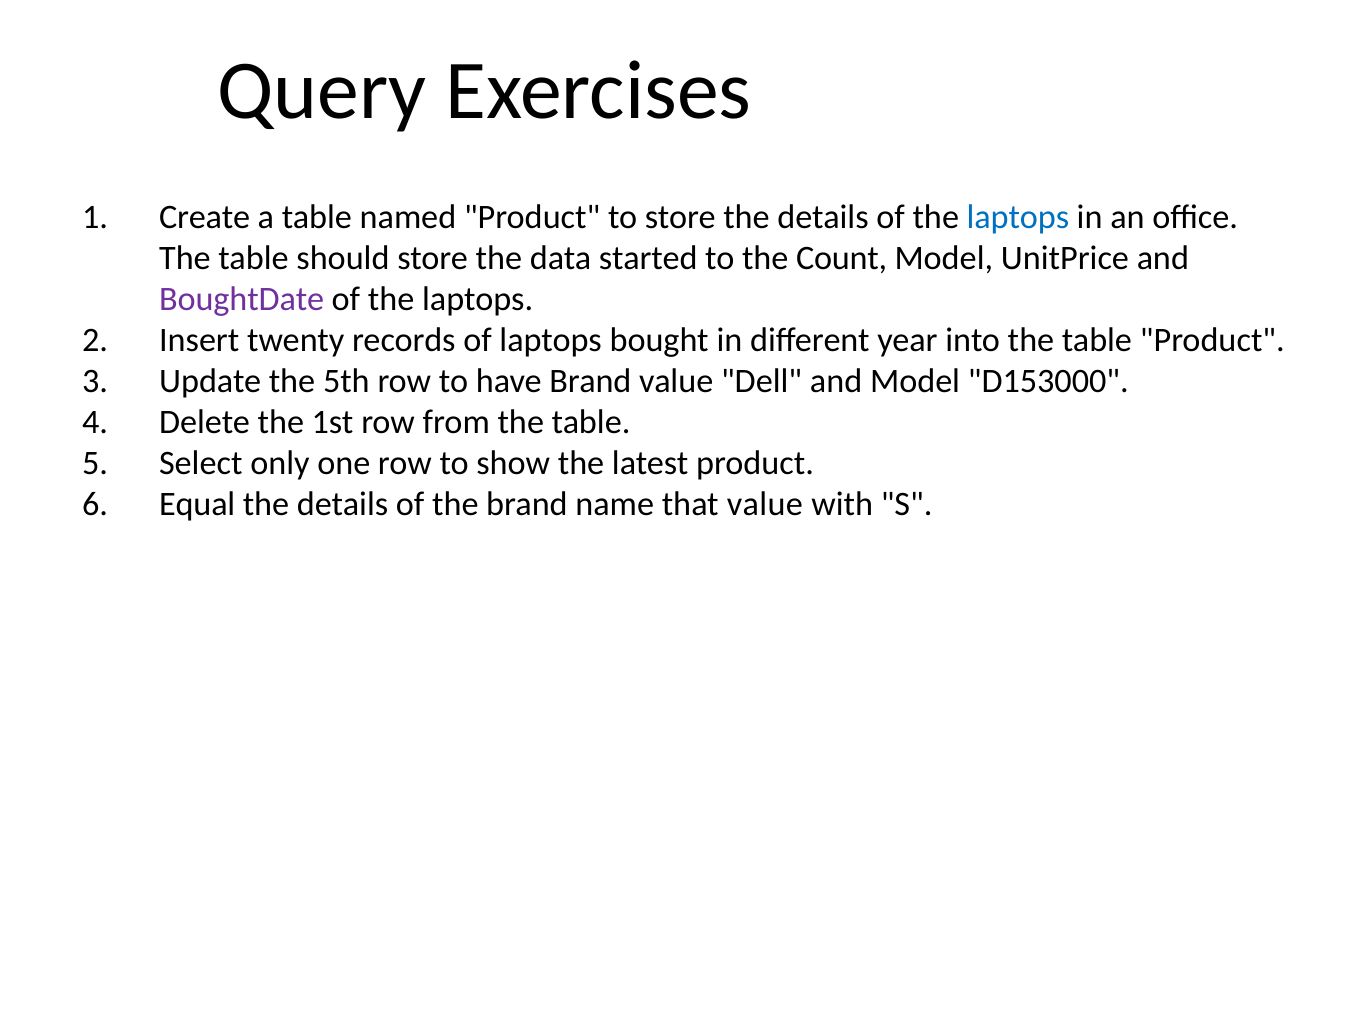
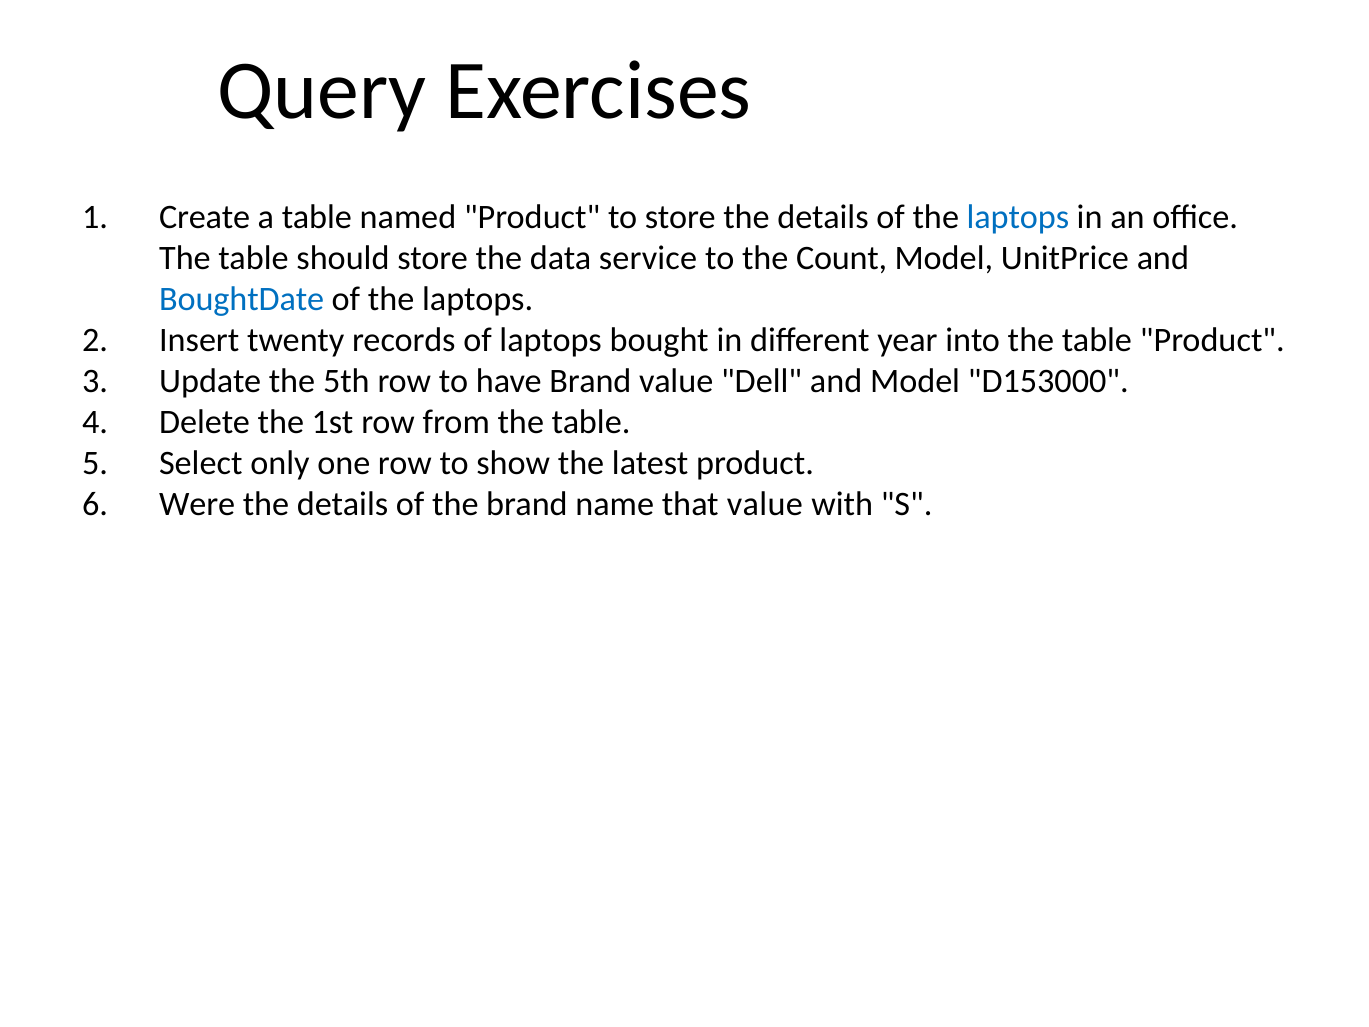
started: started -> service (648, 258)
BoughtDate colour: purple -> blue (242, 299)
Equal: Equal -> Were (197, 504)
